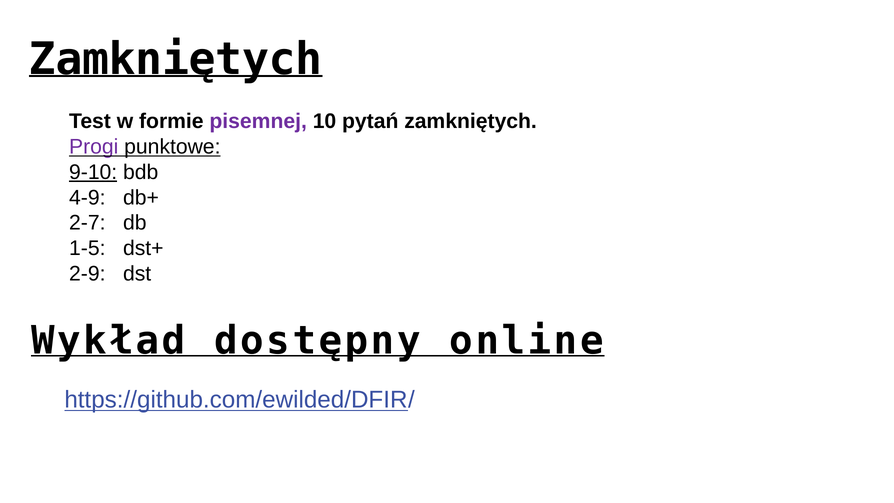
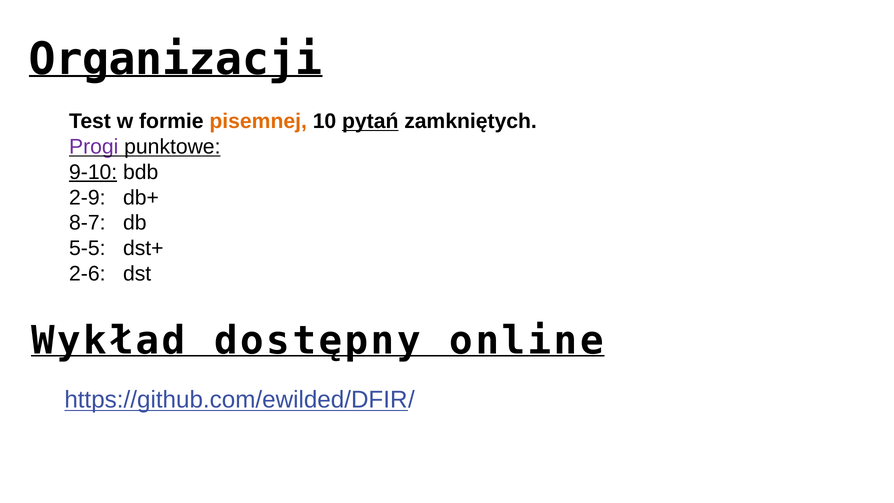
Zamkniętych: Zamkniętych -> Organizacji (176, 59)
pisemnej colour: purple -> orange (258, 121)
pytań underline: none -> present (370, 121)
4-9: 4-9 -> 2-9 (87, 197)
2-7: 2-7 -> 8-7 (87, 223)
1-5: 1-5 -> 5-5 (87, 248)
2-9: 2-9 -> 2-6 (87, 274)
